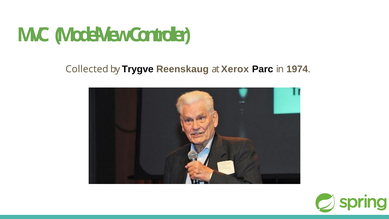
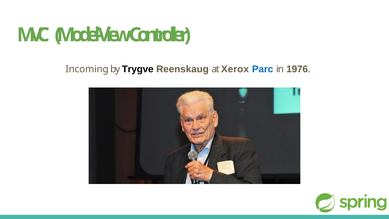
Collected: Collected -> Incoming (87, 69)
Parc colour: black -> blue (263, 69)
1974: 1974 -> 1976 (297, 69)
